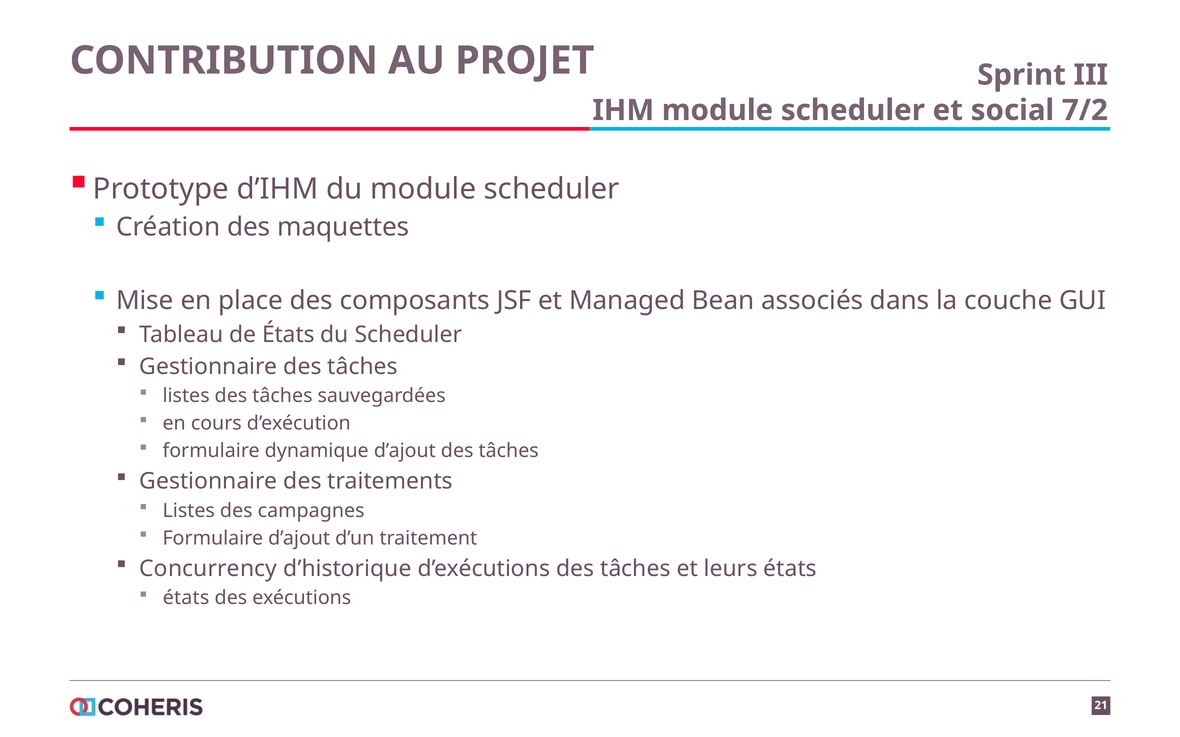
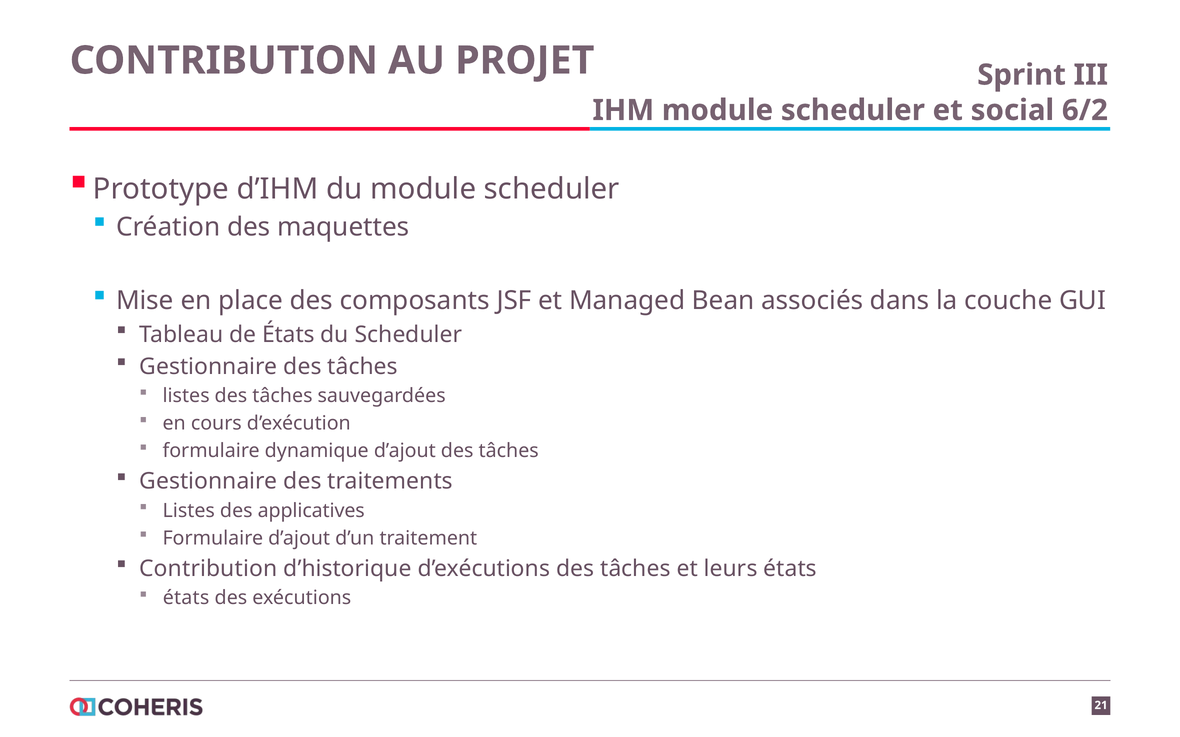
7/2: 7/2 -> 6/2 (1085, 110)
campagnes: campagnes -> applicatives (311, 511)
Concurrency: Concurrency -> Contribution (208, 569)
